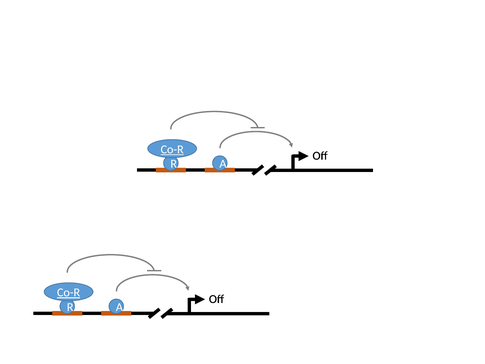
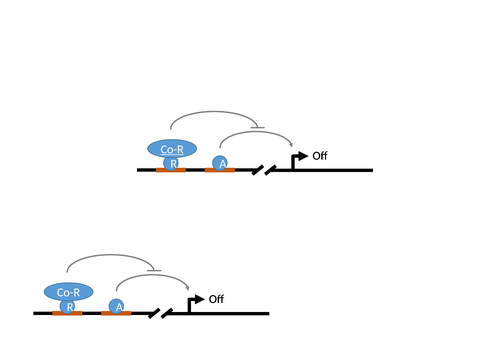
Co-R underline: present -> none (69, 292)
